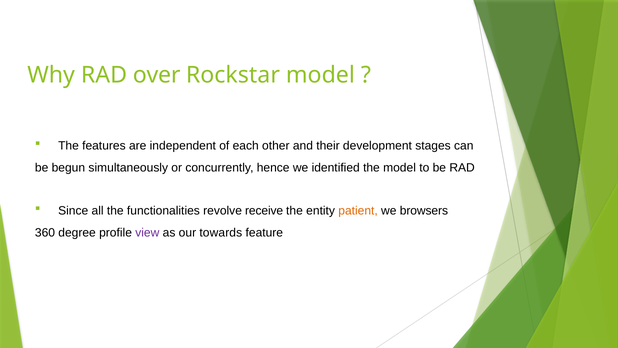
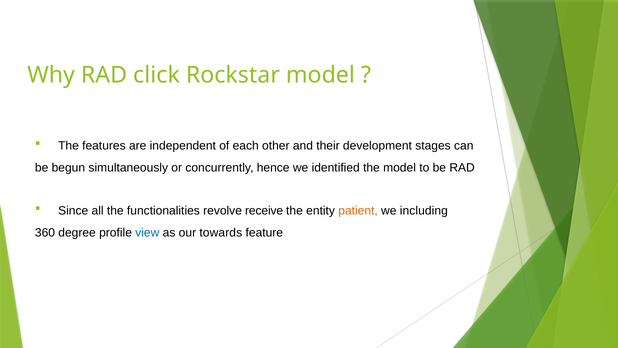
over: over -> click (157, 75)
browsers: browsers -> including (424, 211)
view colour: purple -> blue (147, 232)
